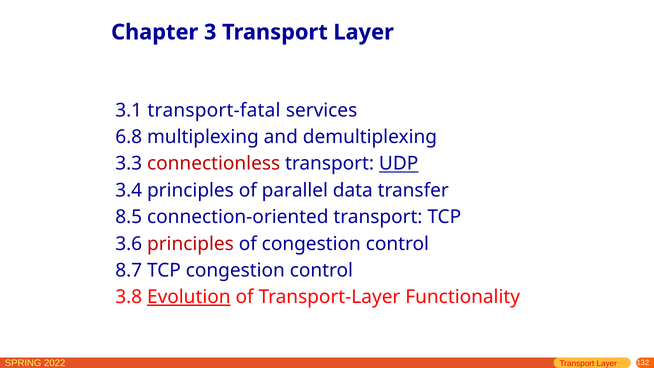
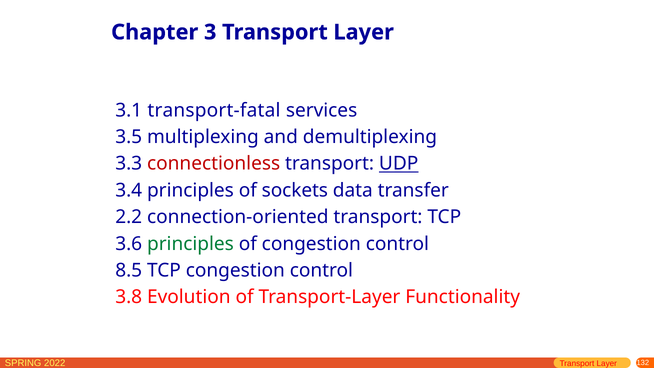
6.8: 6.8 -> 3.5 (129, 137)
parallel: parallel -> sockets (295, 190)
8.5: 8.5 -> 2.2 (129, 217)
principles colour: red -> green (190, 244)
8.7: 8.7 -> 8.5 (129, 270)
Evolution underline: present -> none (189, 297)
